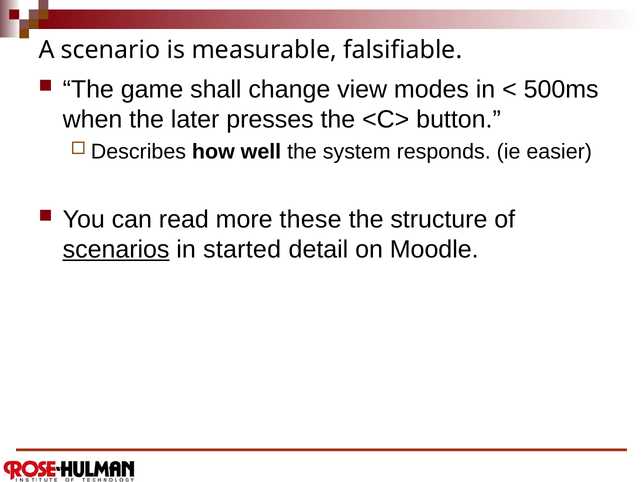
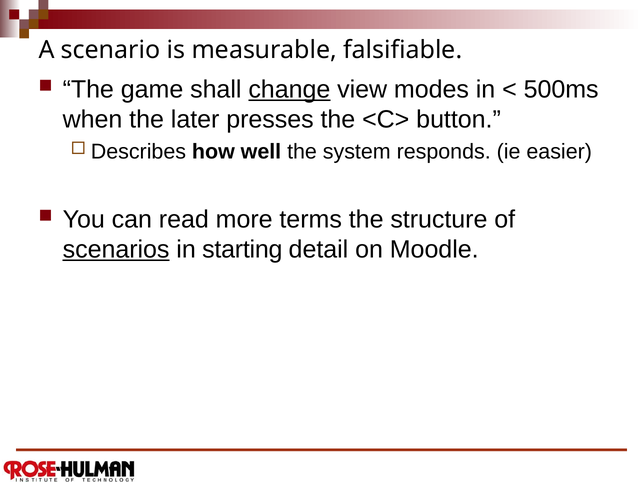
change underline: none -> present (289, 90)
these: these -> terms (311, 220)
started: started -> starting (242, 250)
